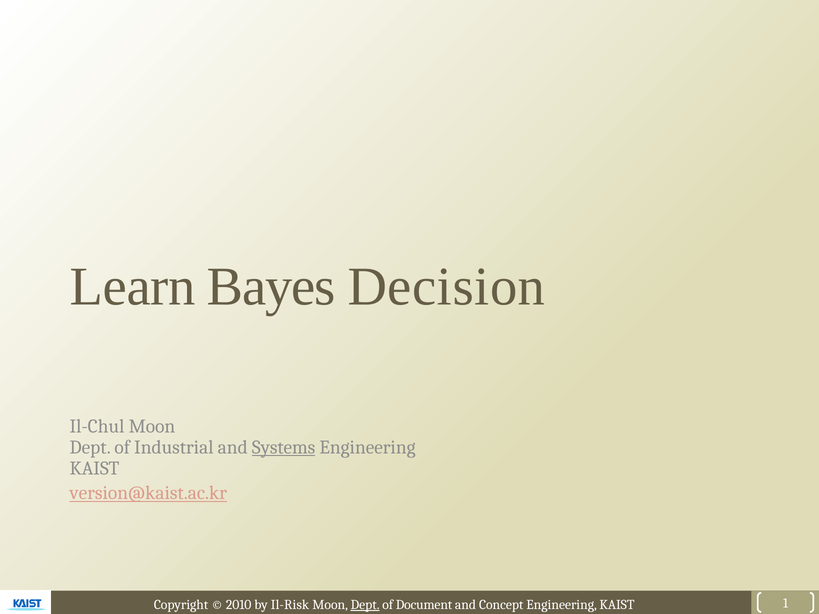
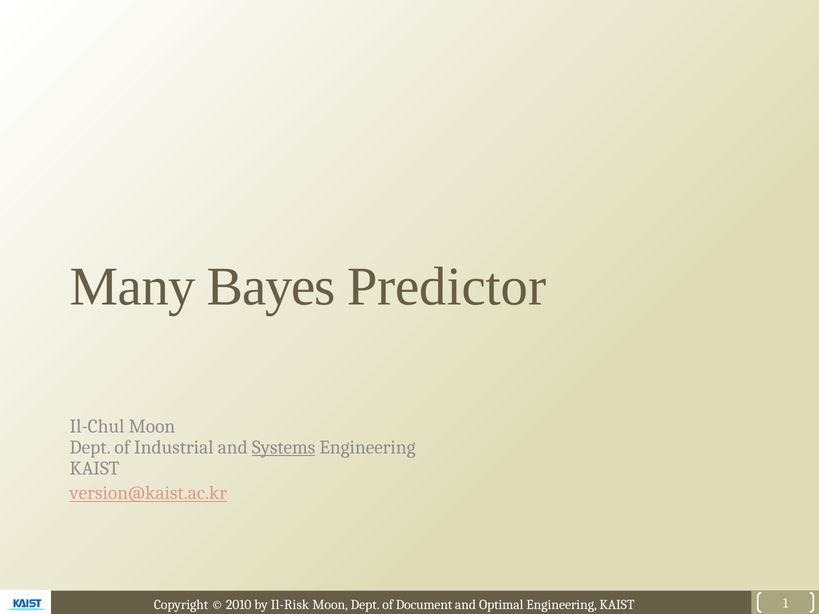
Learn: Learn -> Many (133, 287)
Decision: Decision -> Predictor (447, 287)
Dept underline: present -> none (365, 605)
Concept: Concept -> Optimal (501, 605)
